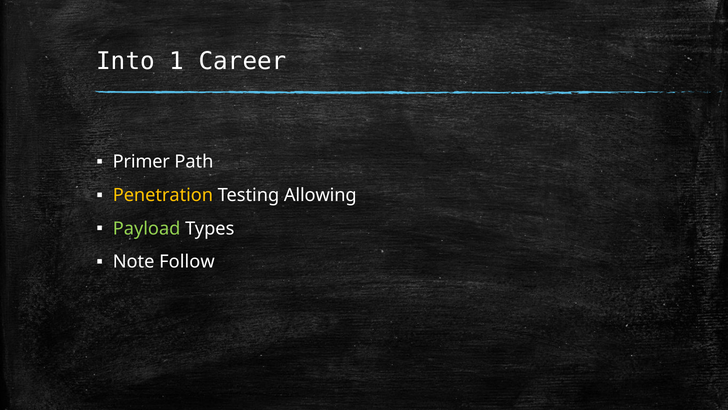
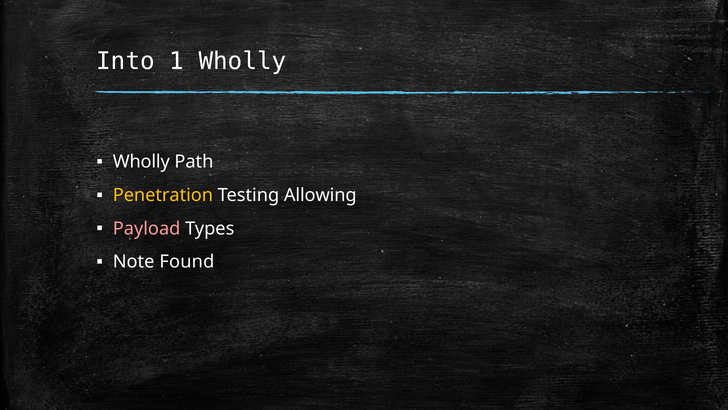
1 Career: Career -> Wholly (243, 61)
Primer: Primer -> Wholly (141, 162)
Payload colour: light green -> pink (147, 228)
Follow: Follow -> Found (187, 262)
